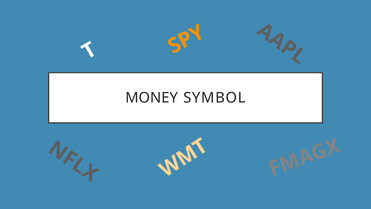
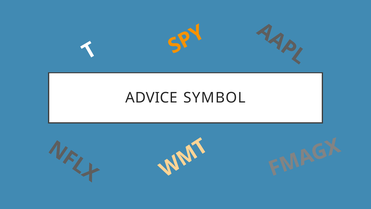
MONEY: MONEY -> ADVICE (152, 98)
